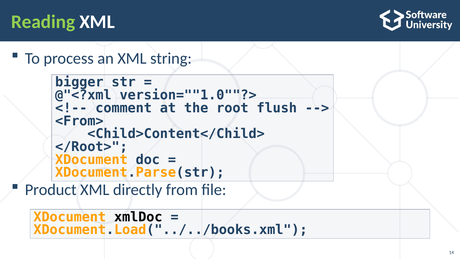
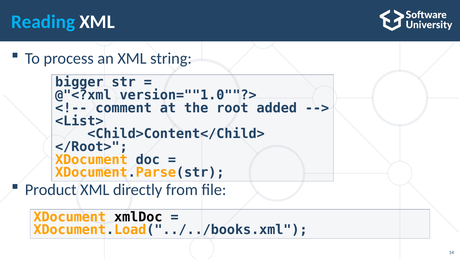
Reading colour: light green -> light blue (43, 22)
flush: flush -> added (277, 108)
<From>: <From> -> <List> (79, 121)
